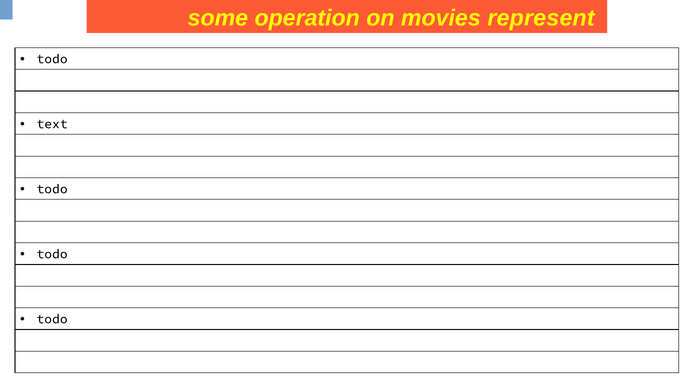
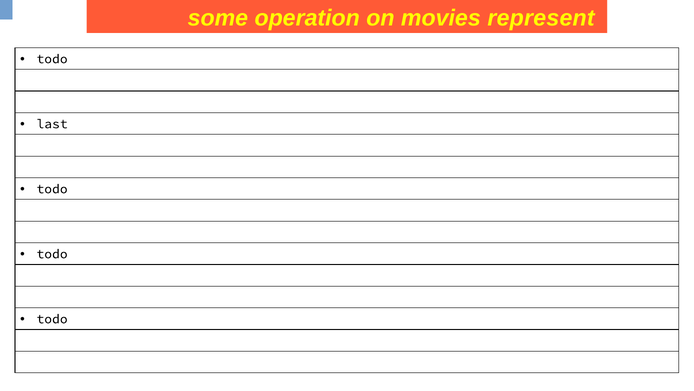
text: text -> last (52, 124)
